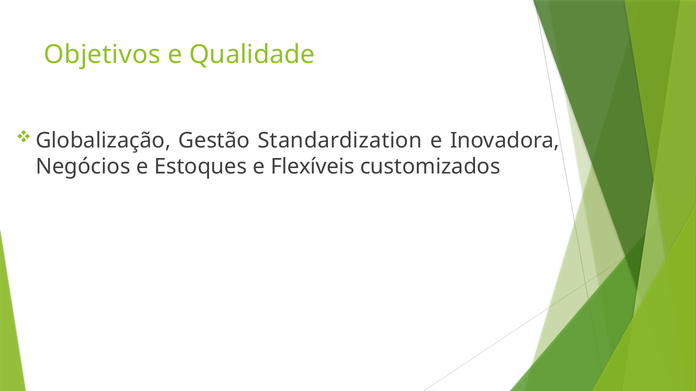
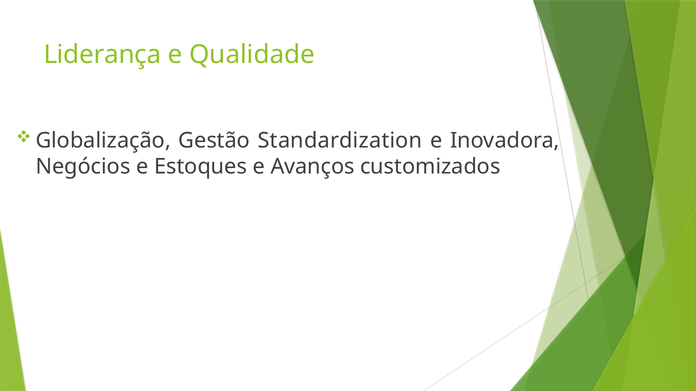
Objetivos: Objetivos -> Liderança (102, 55)
Flexíveis: Flexíveis -> Avanços (313, 167)
